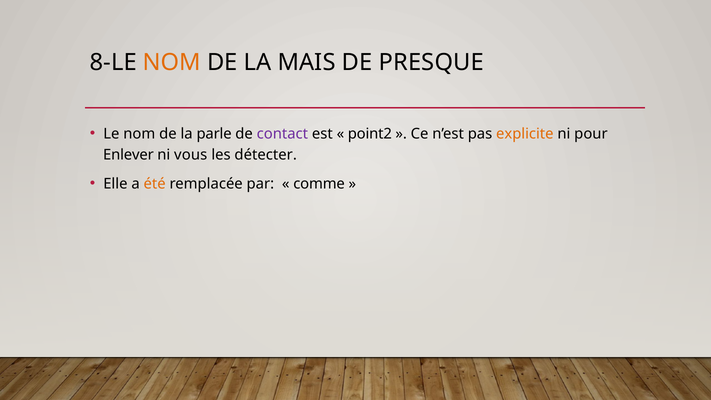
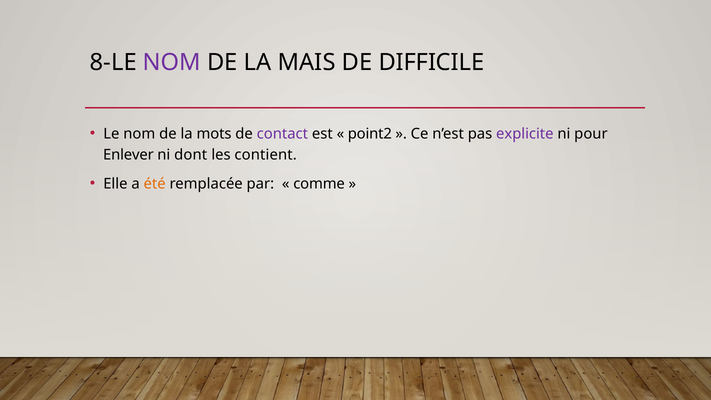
NOM colour: orange -> purple (172, 62)
PRESQUE: PRESQUE -> DIFFICILE (431, 62)
parle: parle -> mots (214, 134)
explicite colour: orange -> purple (525, 134)
vous: vous -> dont (191, 155)
détecter: détecter -> contient (266, 155)
